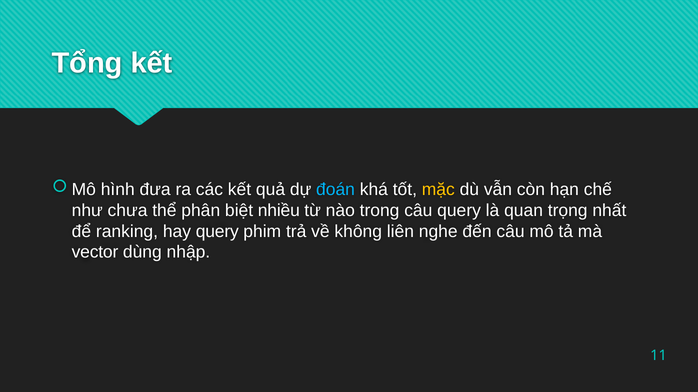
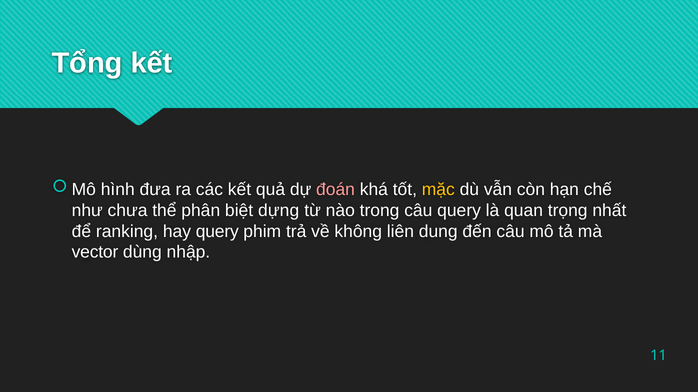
đoán colour: light blue -> pink (336, 190)
nhiều: nhiều -> dựng (279, 211)
nghe: nghe -> dung (438, 232)
